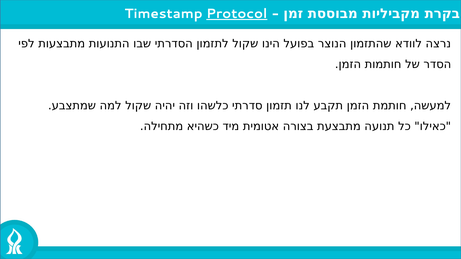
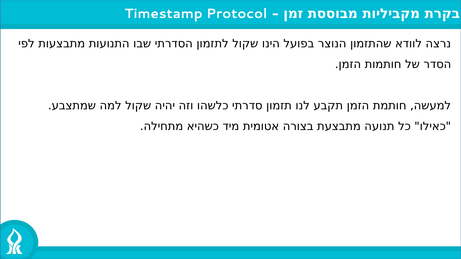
Protocol underline: present -> none (237, 14)
